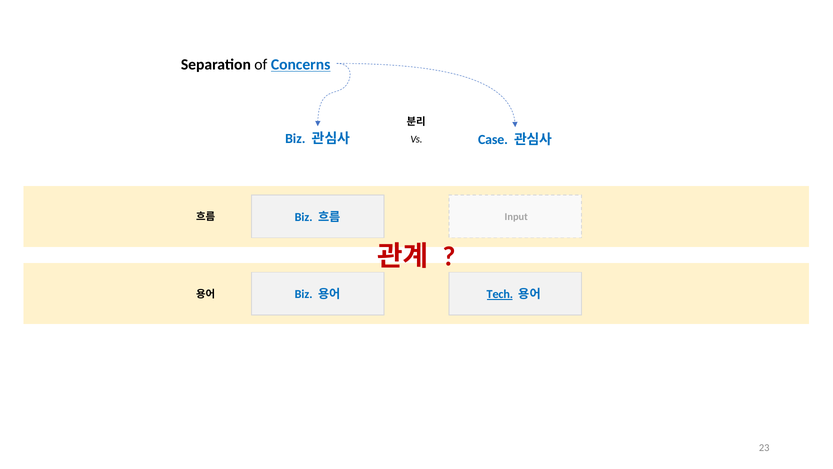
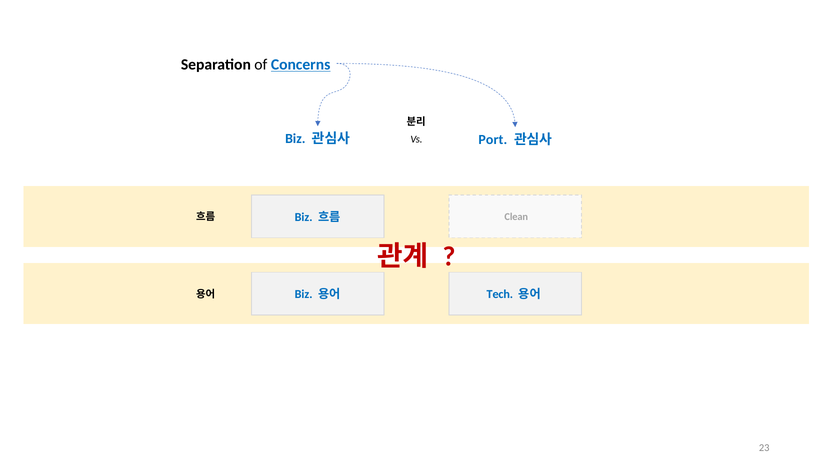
Case: Case -> Port (493, 139)
Input: Input -> Clean (516, 217)
Tech underline: present -> none (500, 294)
